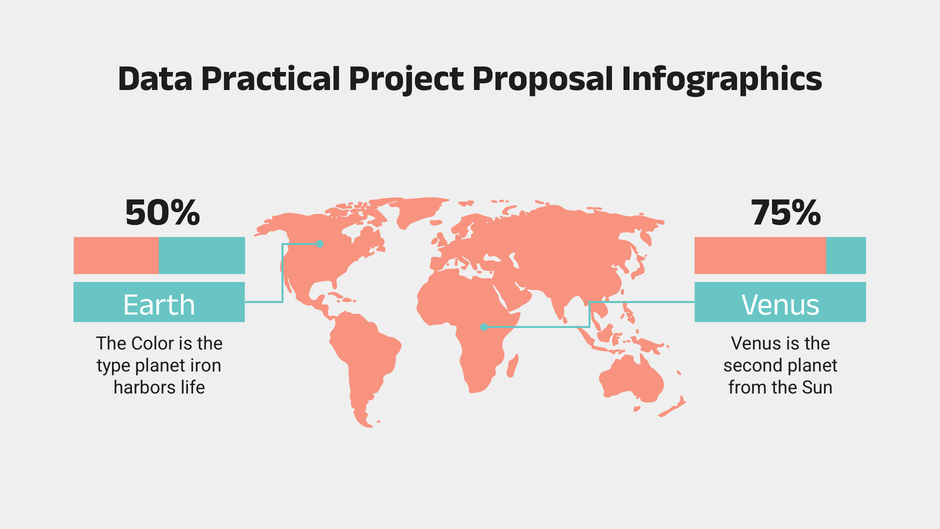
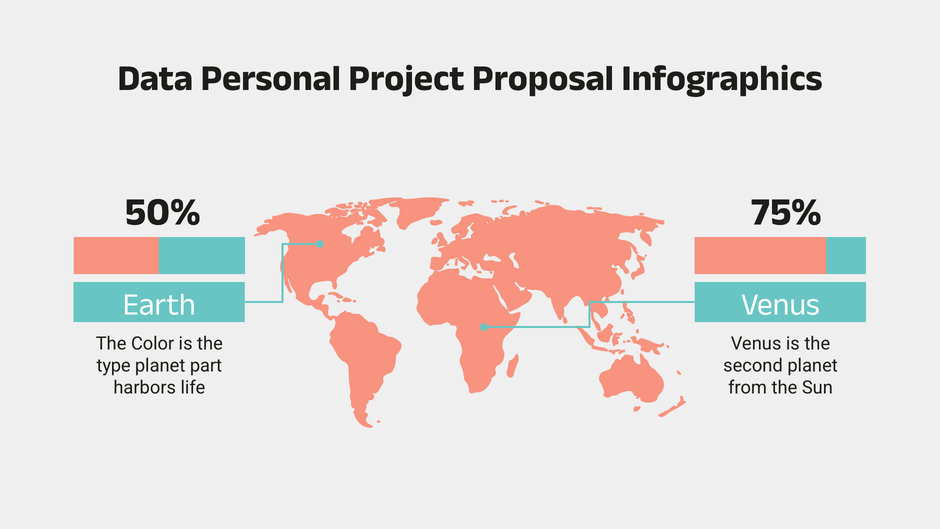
Practical: Practical -> Personal (271, 78)
iron: iron -> part (206, 366)
